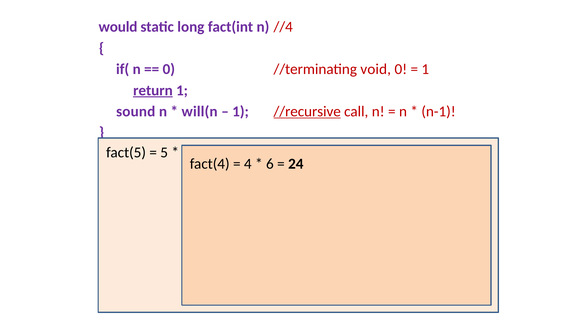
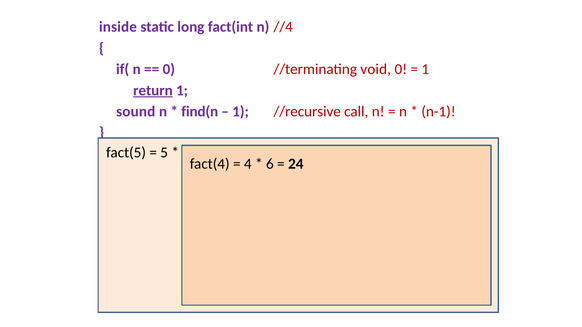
would: would -> inside (118, 27)
will(n: will(n -> find(n (200, 112)
//recursive underline: present -> none (307, 112)
